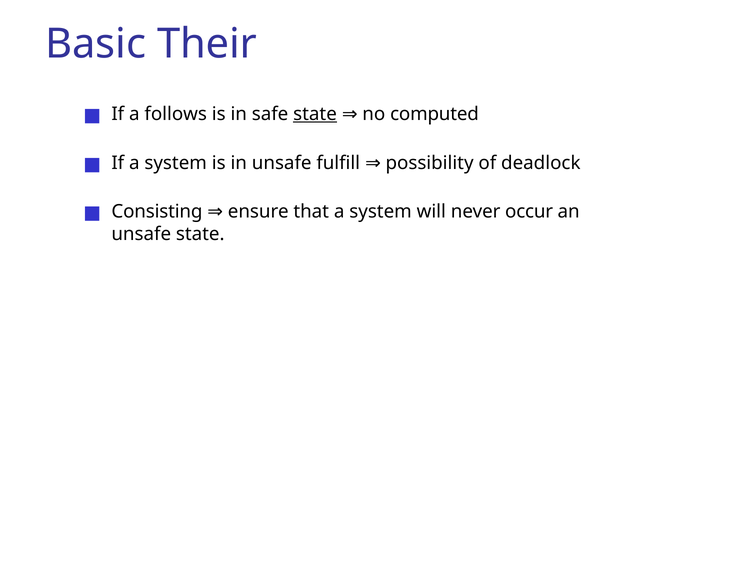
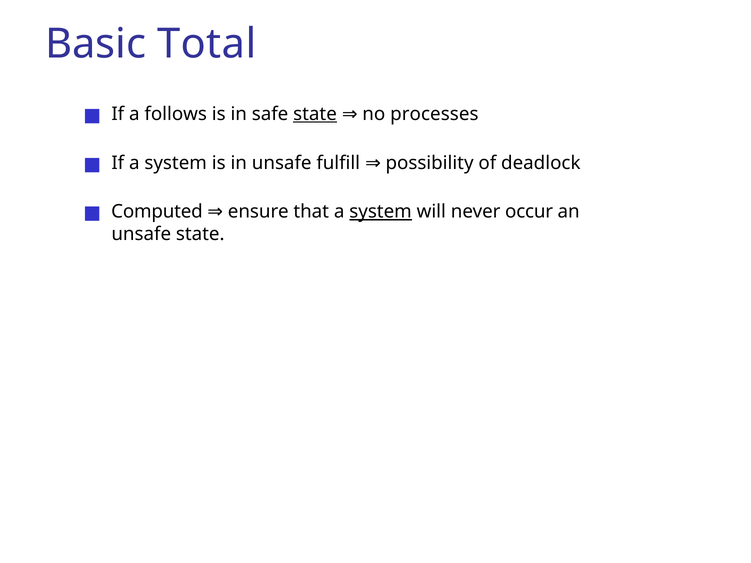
Their: Their -> Total (207, 44)
computed: computed -> processes (434, 114)
Consisting: Consisting -> Computed (157, 212)
system underline: none -> present (381, 212)
